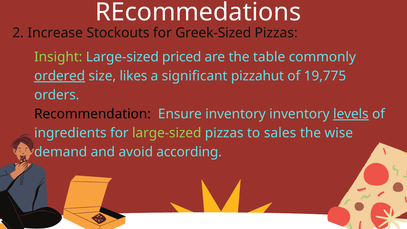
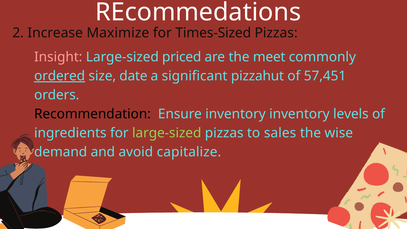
Stockouts: Stockouts -> Maximize (118, 33)
Greek-Sized: Greek-Sized -> Times-Sized (213, 33)
Insight colour: light green -> pink (58, 57)
table: table -> meet (269, 57)
likes: likes -> date (133, 76)
19,775: 19,775 -> 57,451 (325, 76)
levels underline: present -> none (351, 114)
according: according -> capitalize (189, 152)
